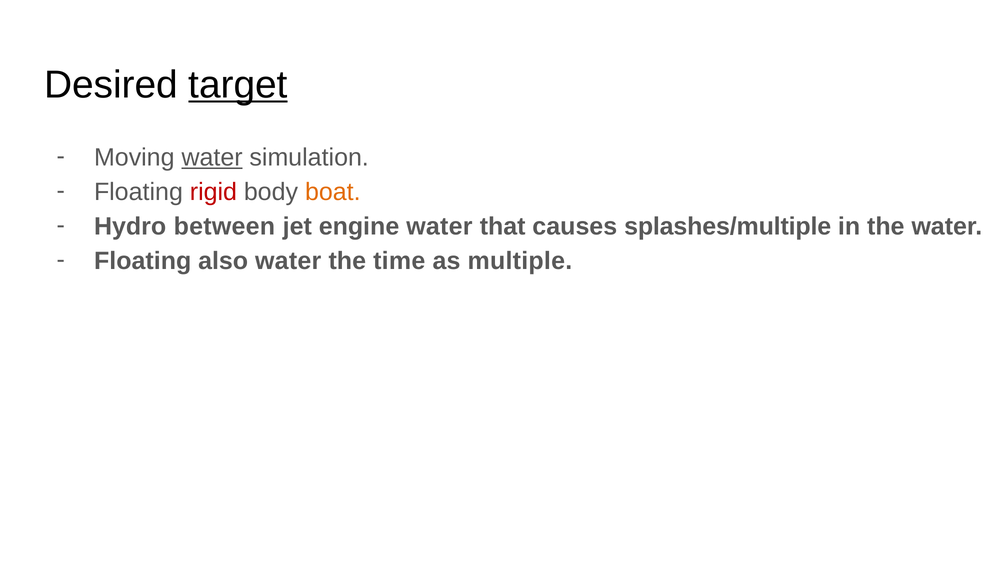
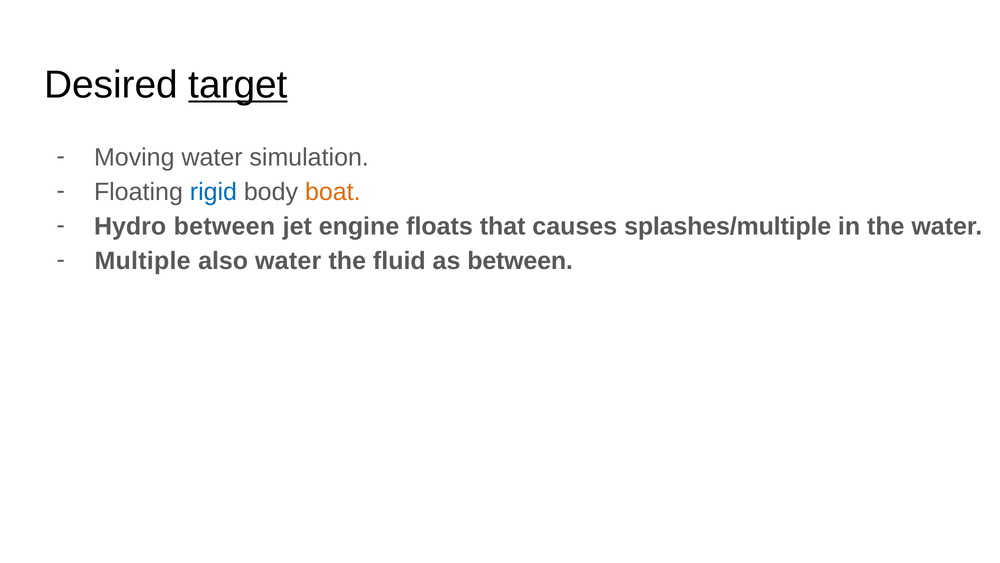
water underline: present -> none (212, 157)
rigid colour: red -> blue (213, 192)
engine water: water -> floats (440, 226)
Floating: Floating -> Multiple (143, 261)
time: time -> fluid (399, 261)
as multiple: multiple -> between (520, 261)
